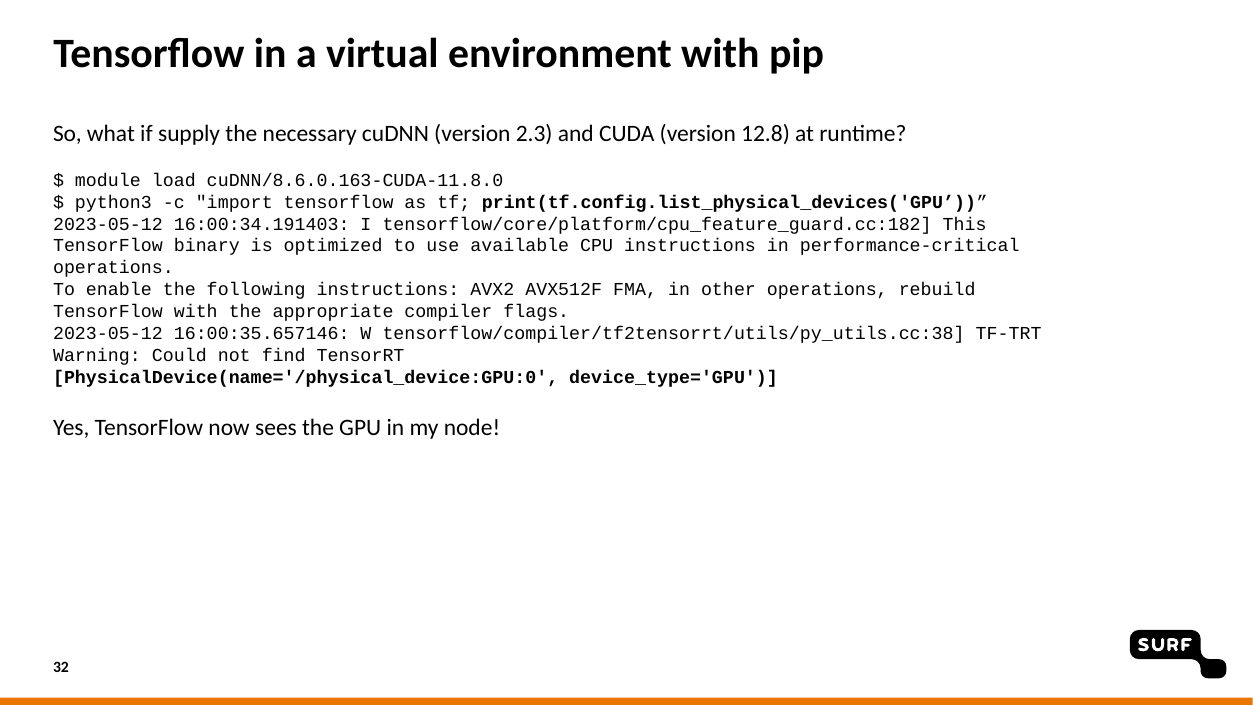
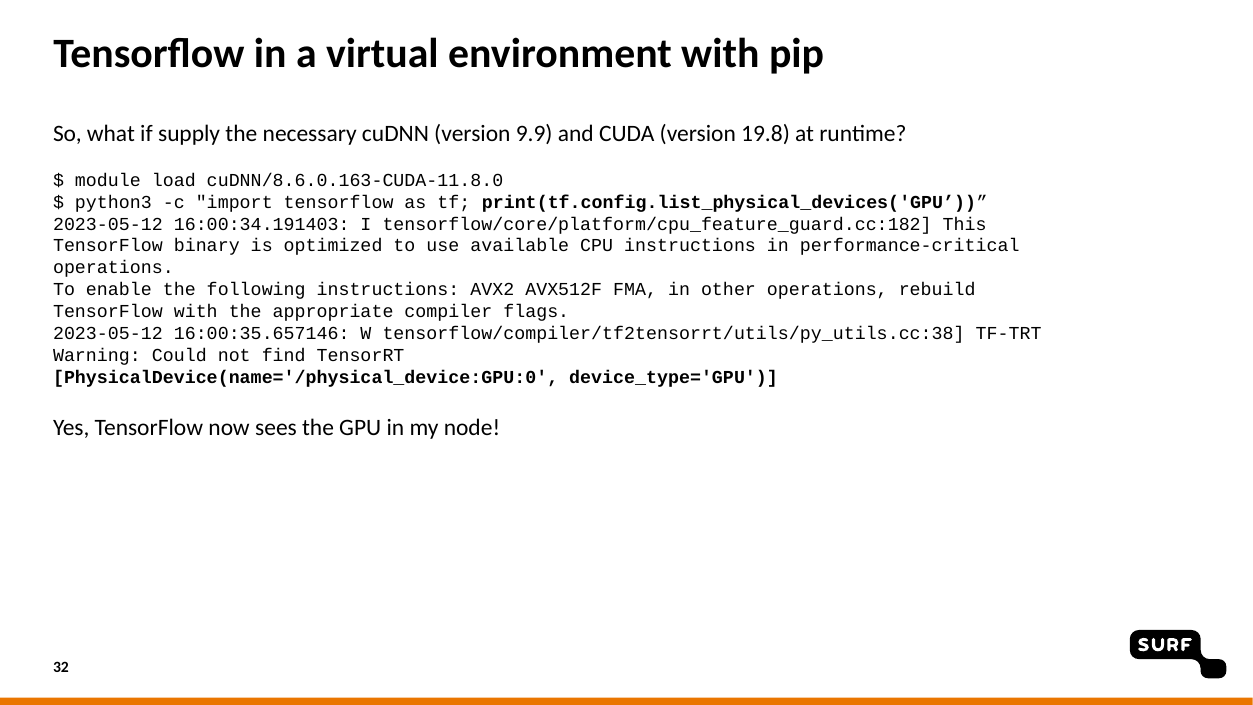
2.3: 2.3 -> 9.9 (534, 133)
12.8: 12.8 -> 19.8 (766, 133)
